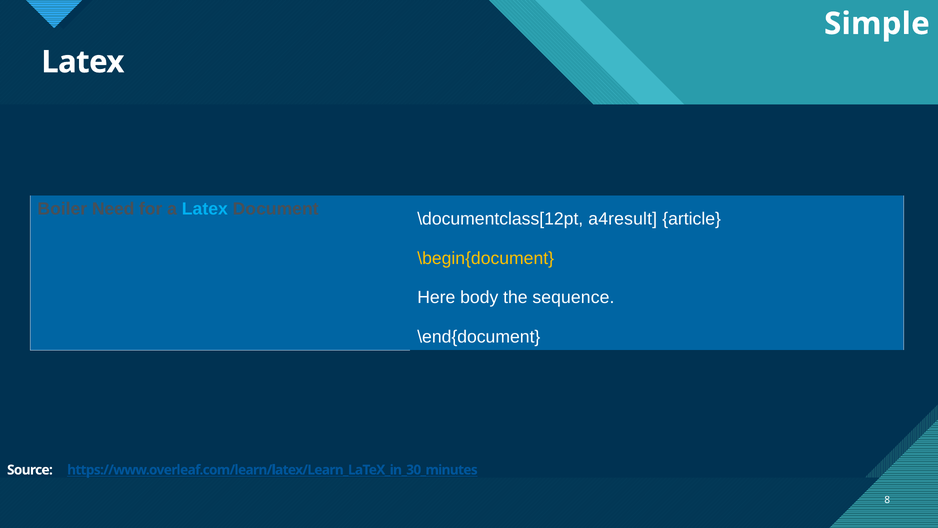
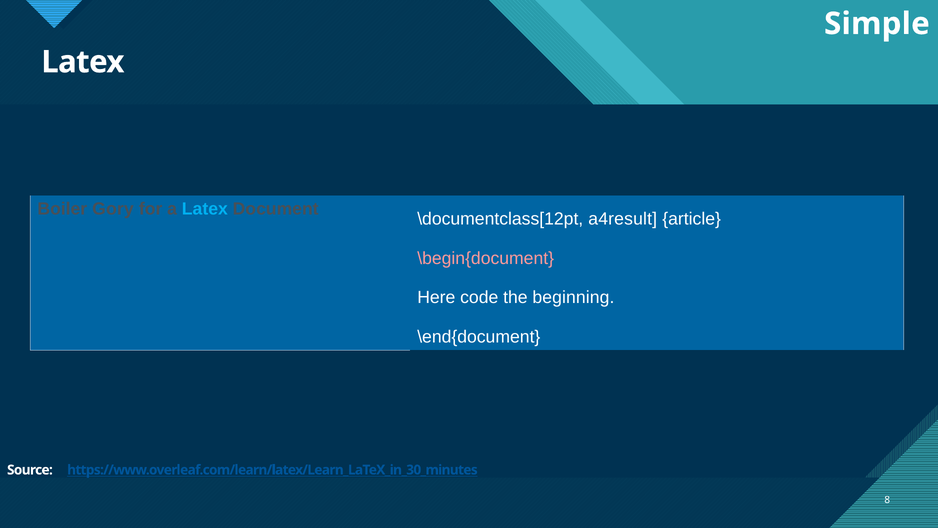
Need: Need -> Gory (113, 209)
\begin{document colour: yellow -> pink (486, 258)
body: body -> code (479, 297)
sequence: sequence -> beginning (573, 297)
